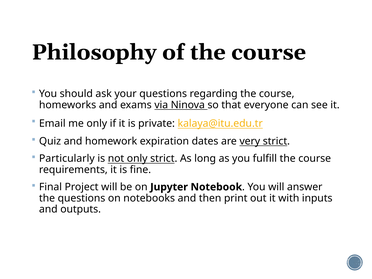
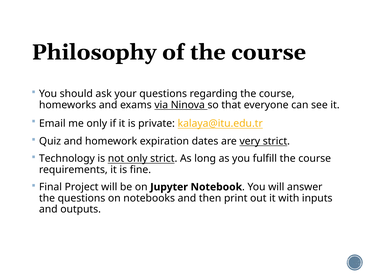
Particularly: Particularly -> Technology (67, 158)
